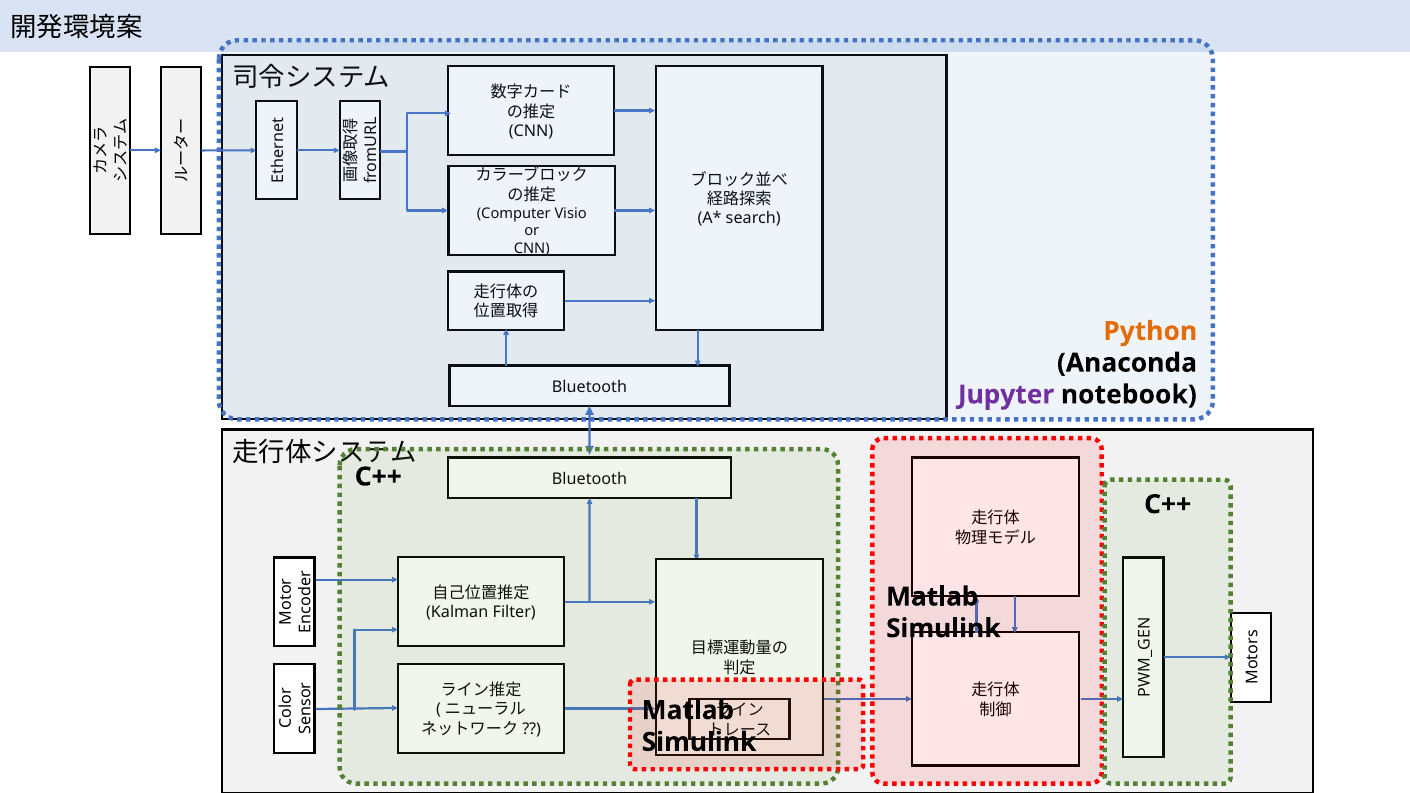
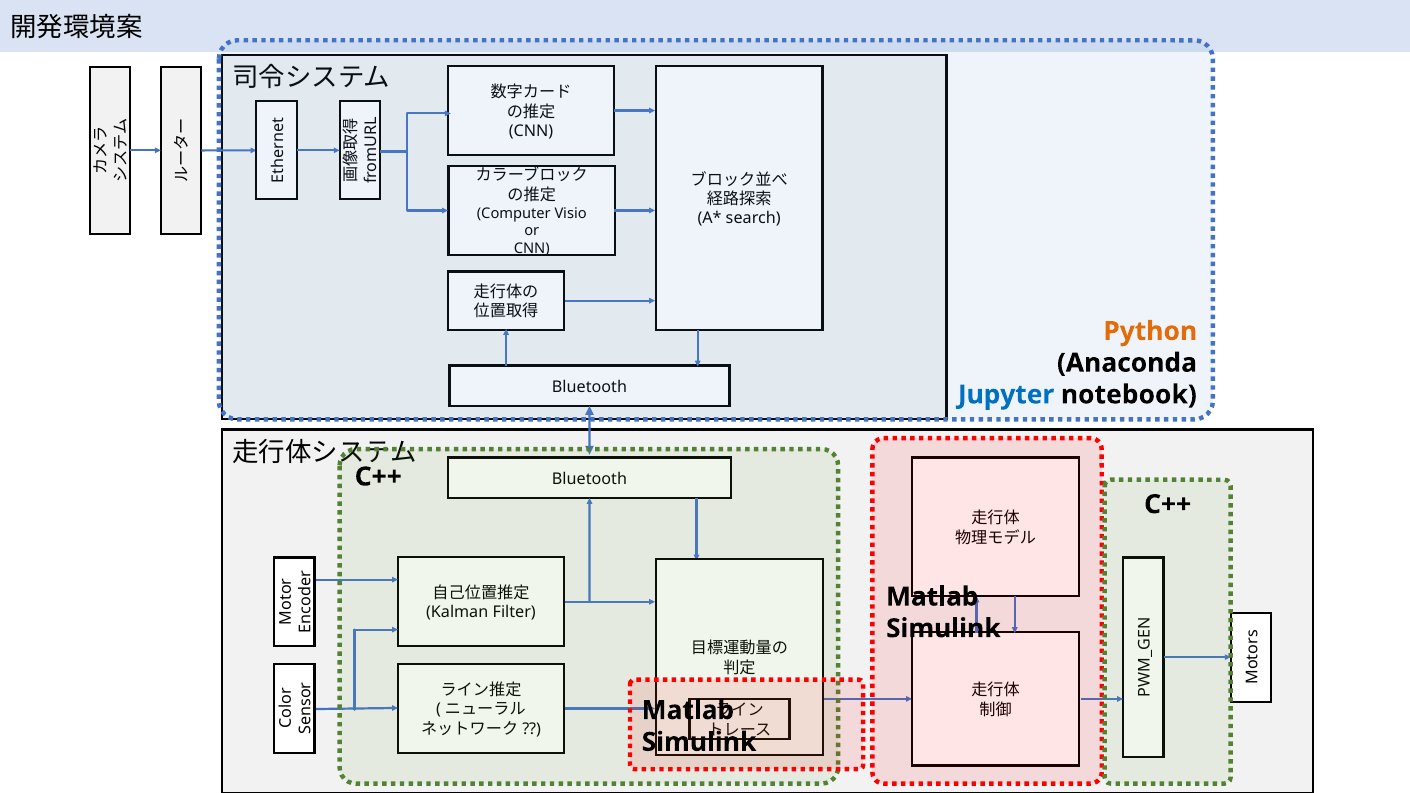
Jupyter colour: purple -> blue (1006, 395)
